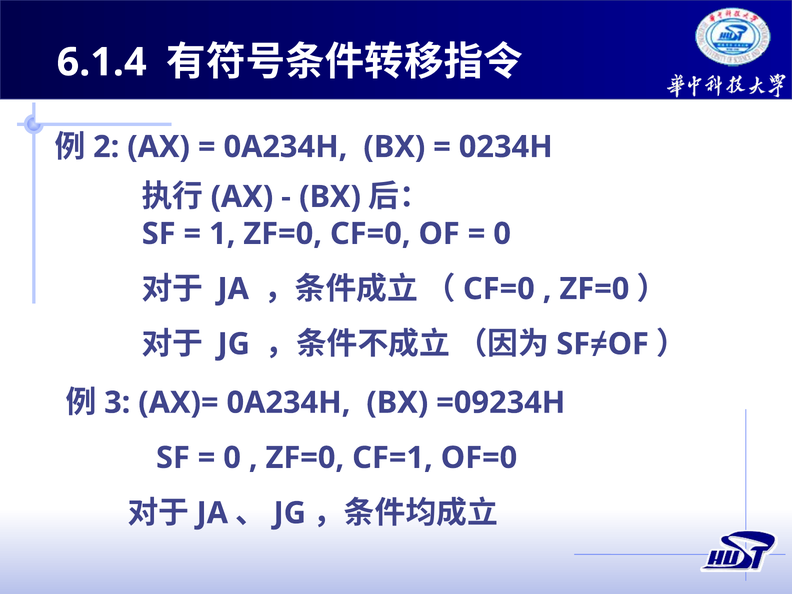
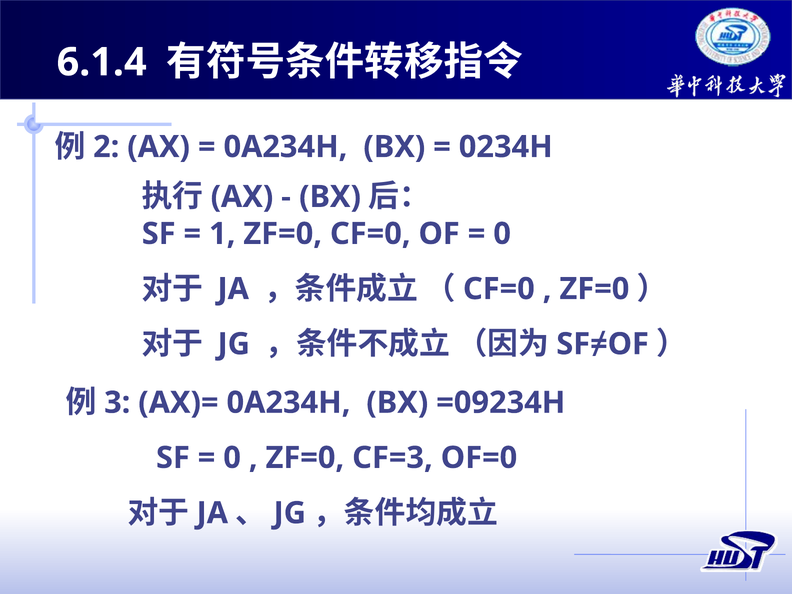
CF=1: CF=1 -> CF=3 (392, 458)
